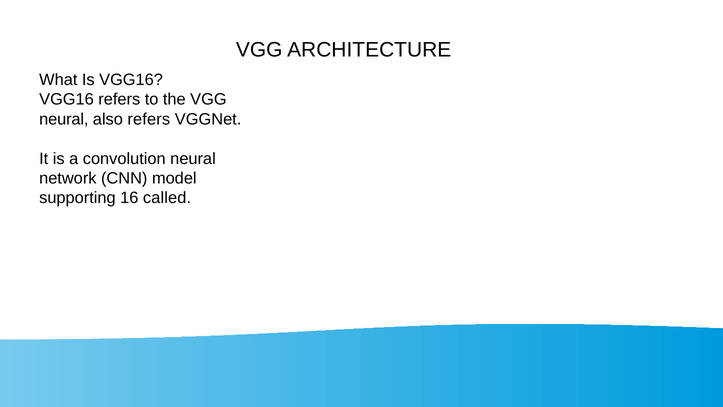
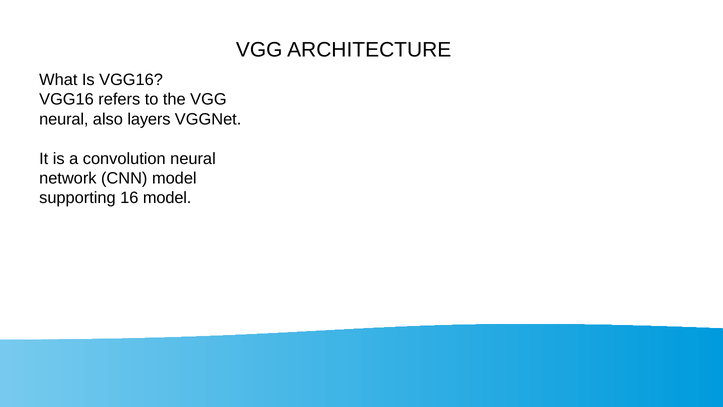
also refers: refers -> layers (149, 119)
16 called: called -> model (167, 198)
